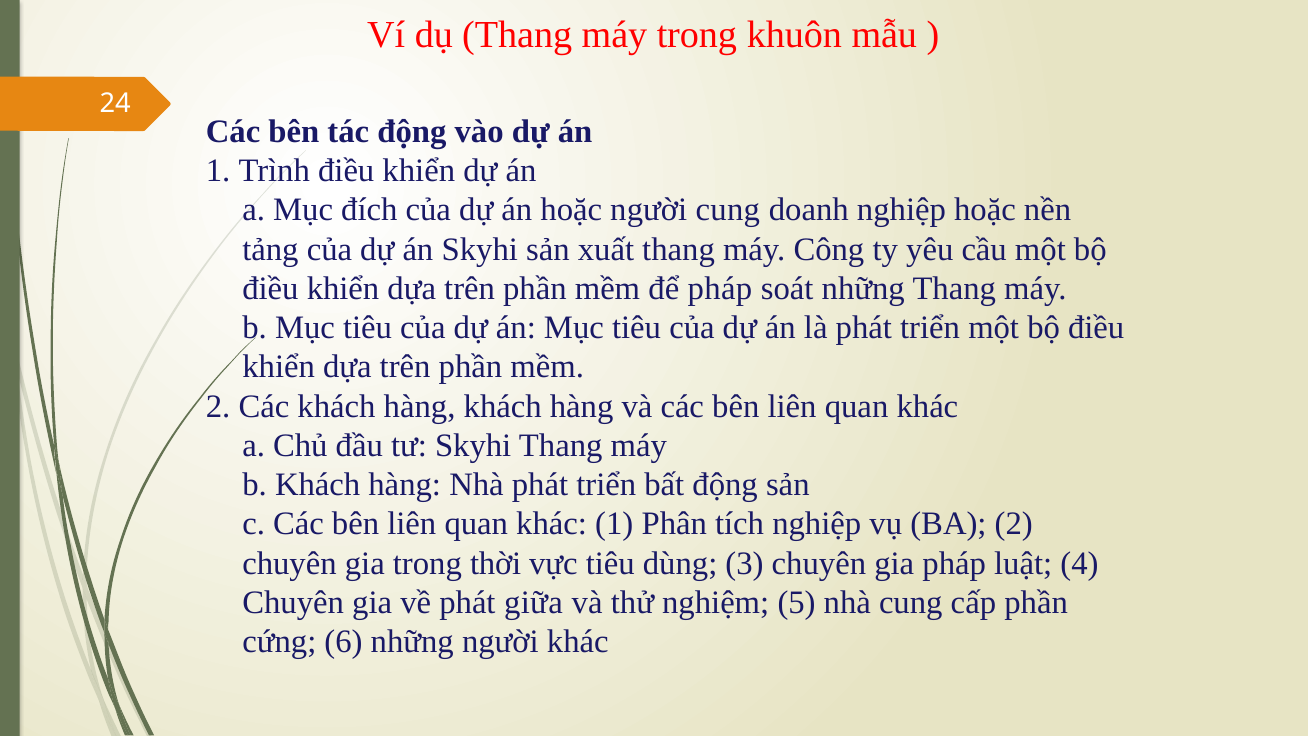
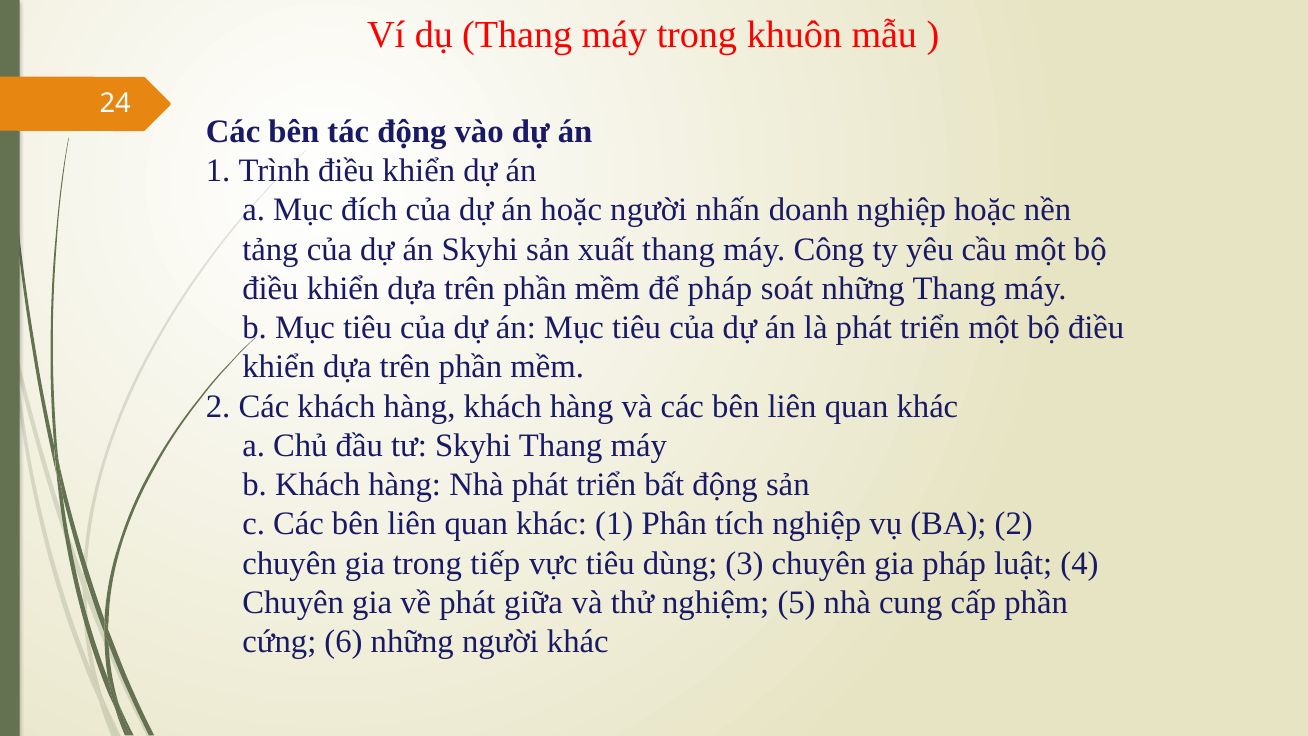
người cung: cung -> nhấn (728, 210)
thời: thời -> tiếp (495, 563)
